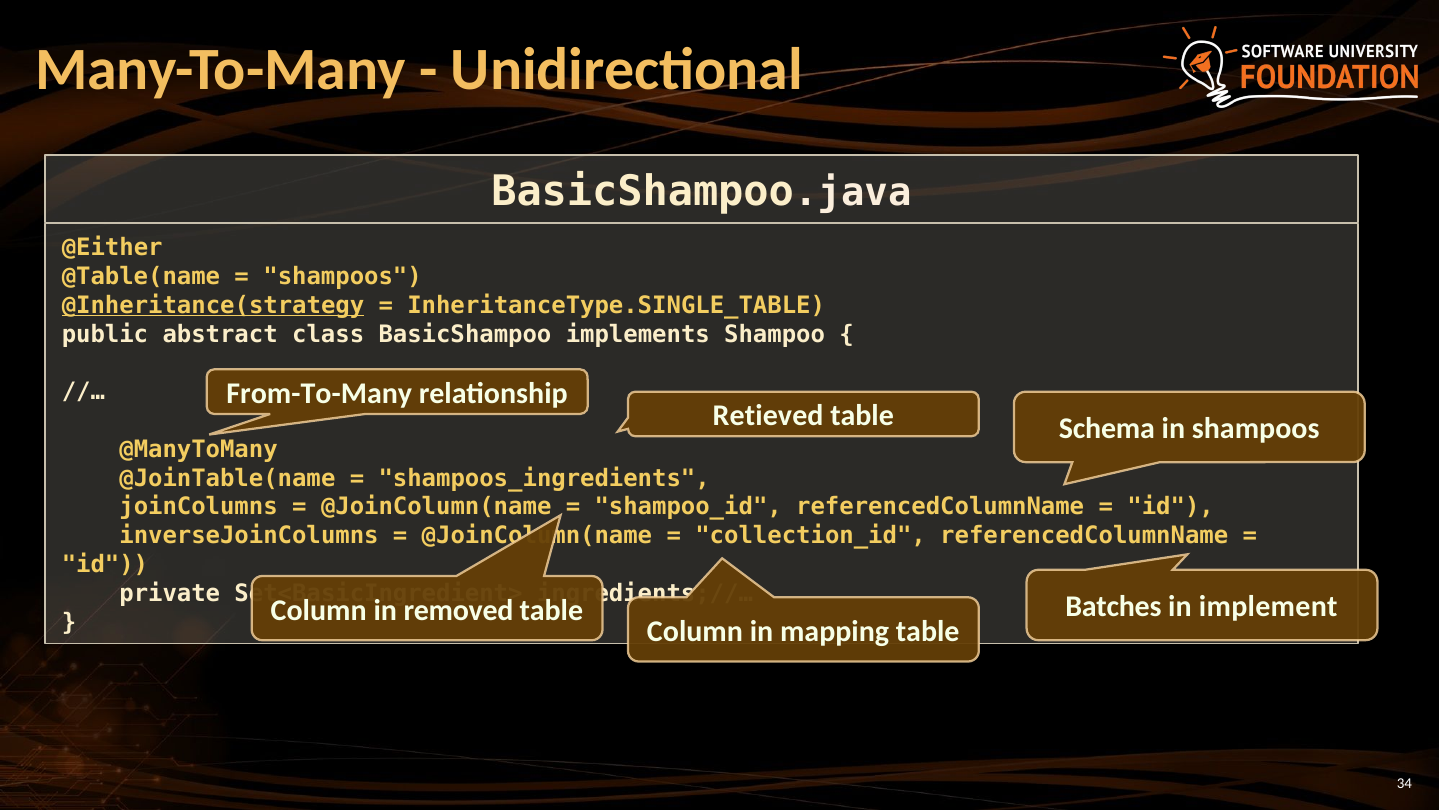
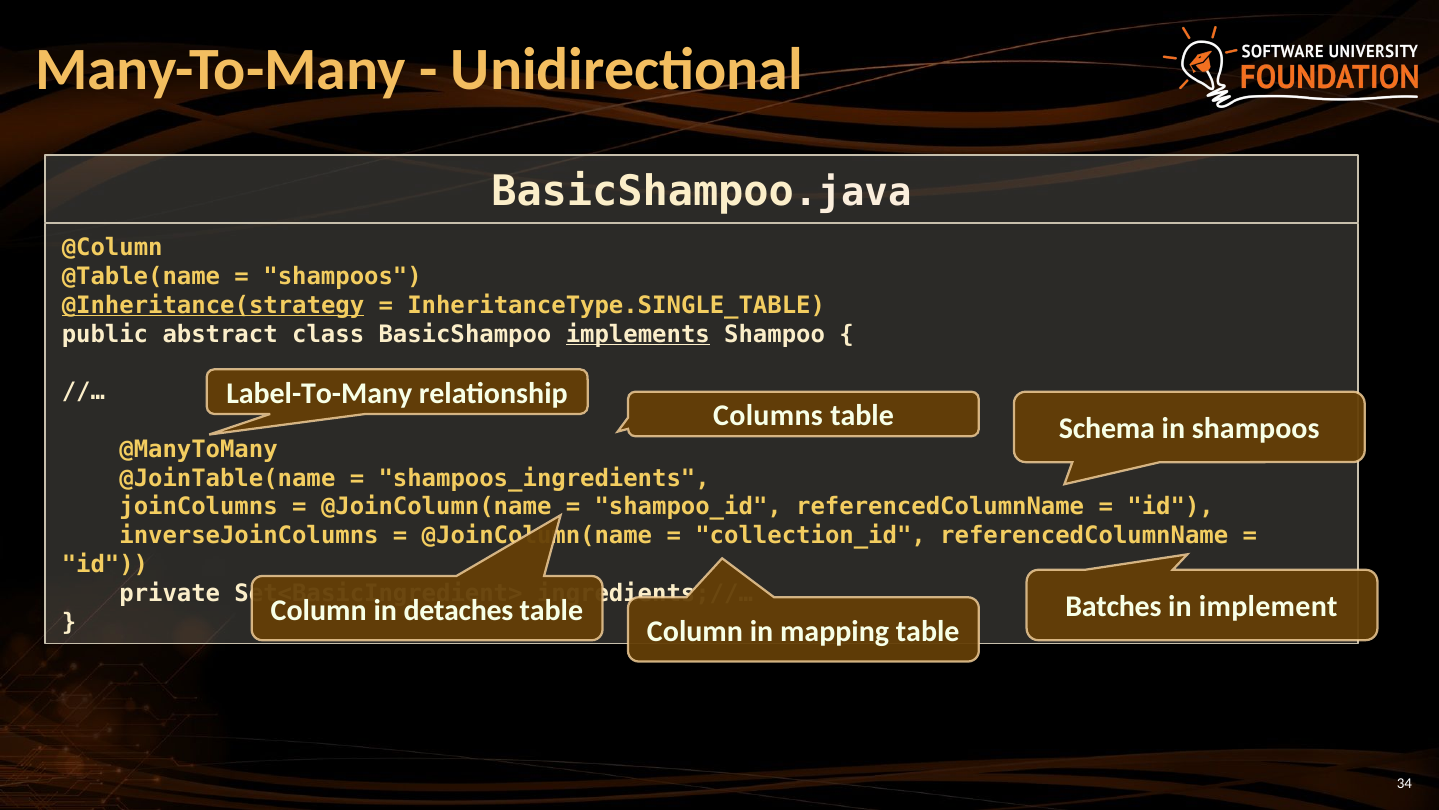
@Either: @Either -> @Column (112, 248)
implements underline: none -> present (638, 334)
From-To-Many: From-To-Many -> Label-To-Many (319, 394)
Retieved: Retieved -> Columns (768, 416)
removed: removed -> detaches (458, 610)
